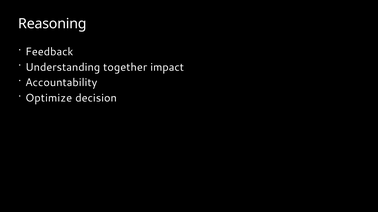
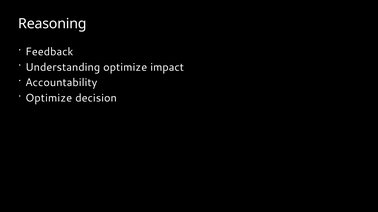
Understanding together: together -> optimize (125, 67)
